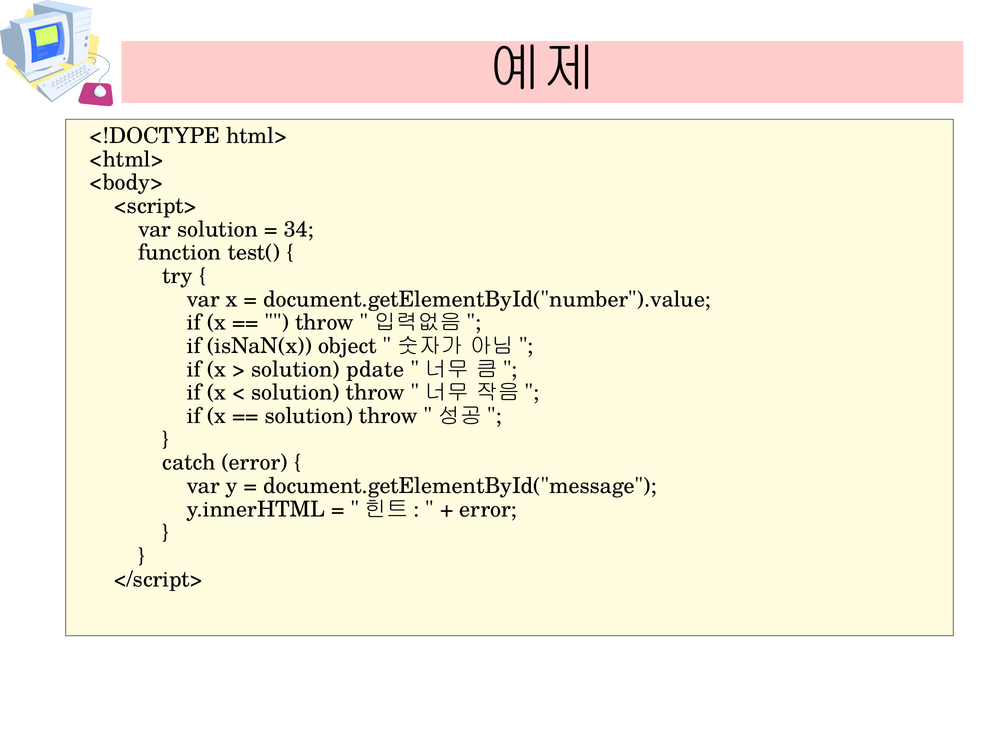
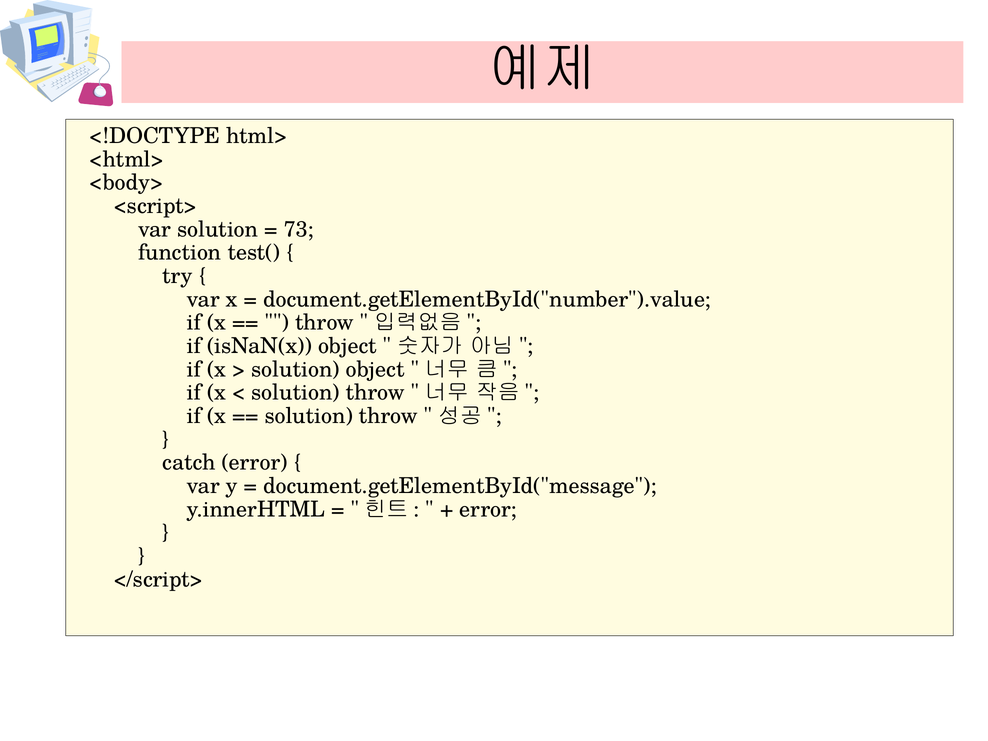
34: 34 -> 73 (299, 229)
solution pdate: pdate -> object (375, 369)
